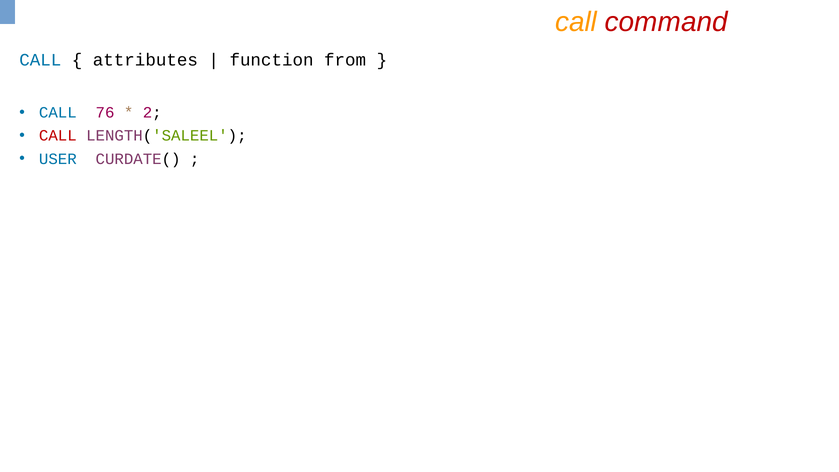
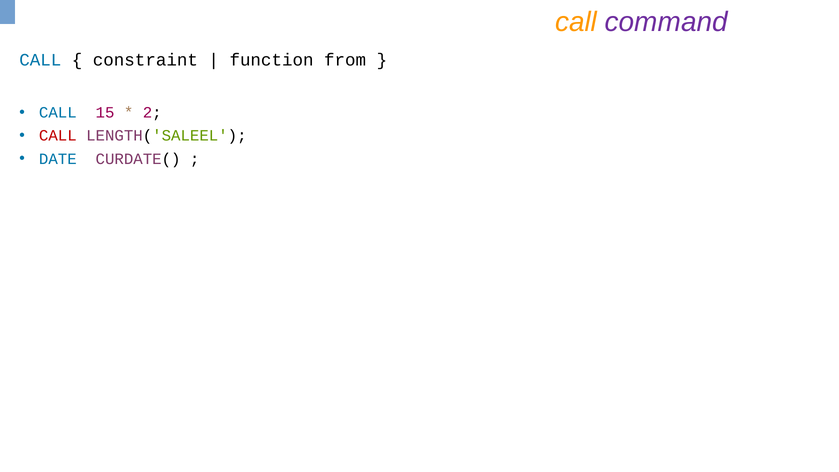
command colour: red -> purple (666, 22)
attributes: attributes -> constraint (145, 60)
76: 76 -> 15 (105, 113)
USER: USER -> DATE (58, 159)
